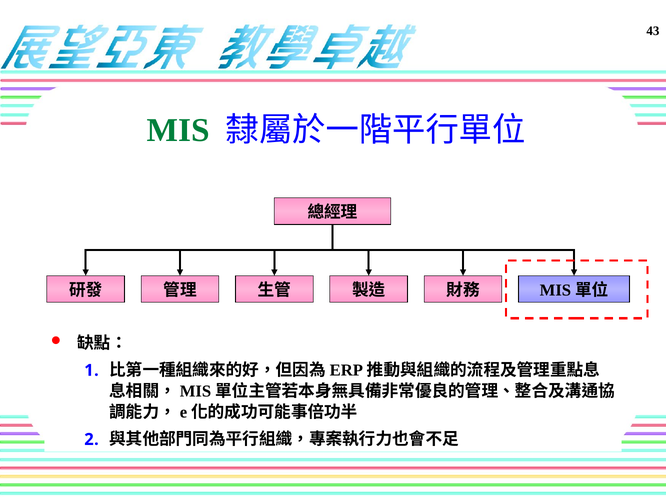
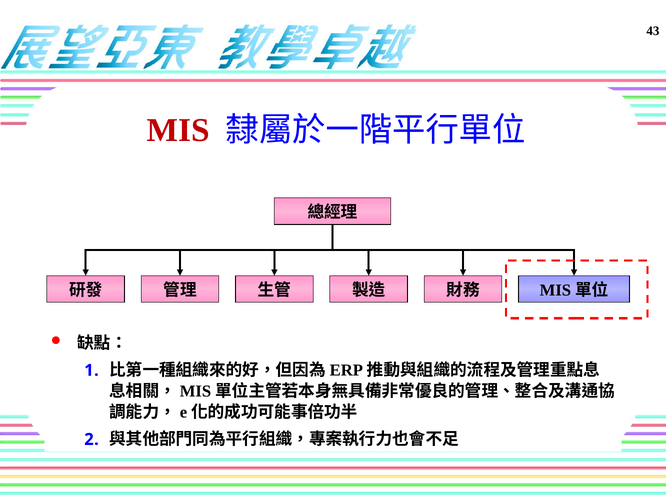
MIS colour: green -> red (178, 130)
